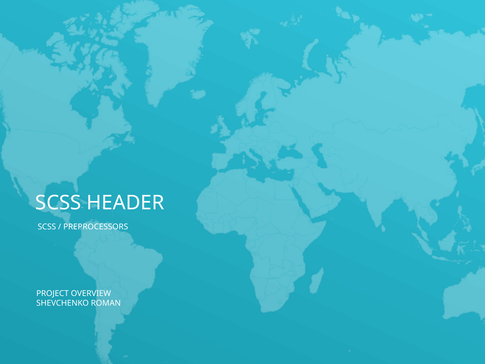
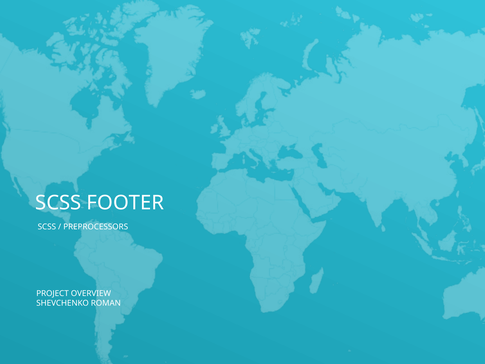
HEADER: HEADER -> FOOTER (125, 203)
